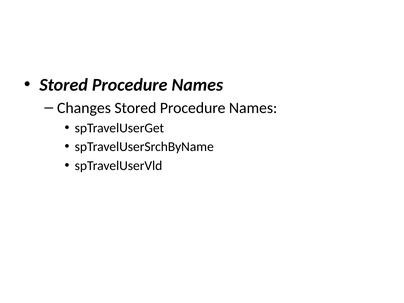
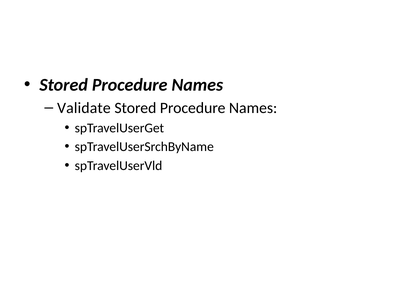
Changes: Changes -> Validate (84, 108)
